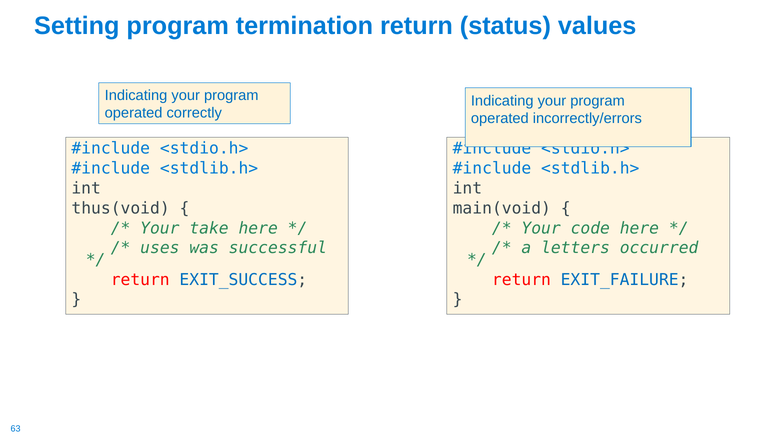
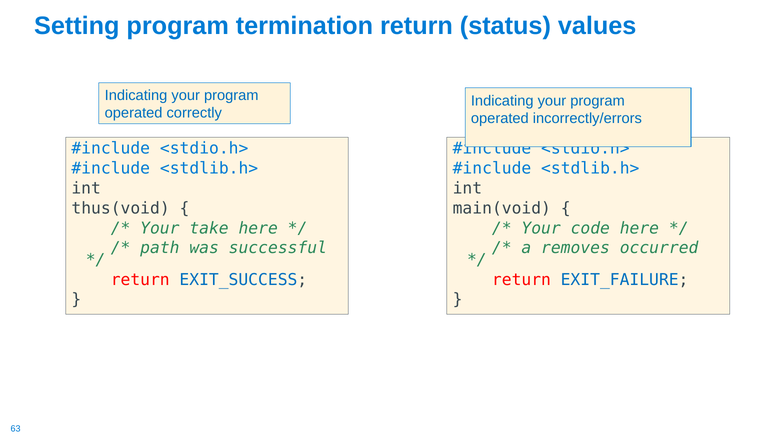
uses: uses -> path (160, 248)
letters: letters -> removes (575, 248)
